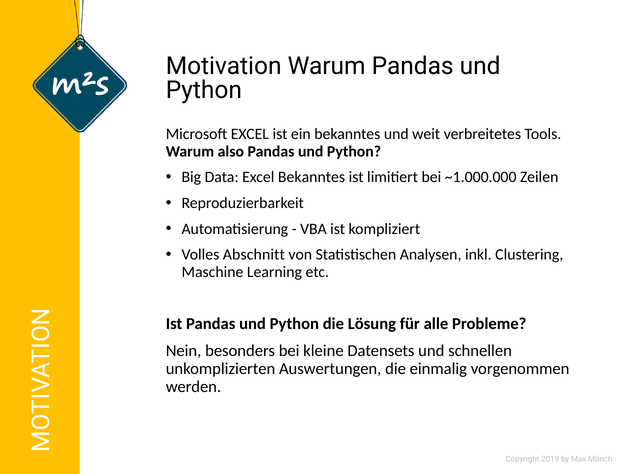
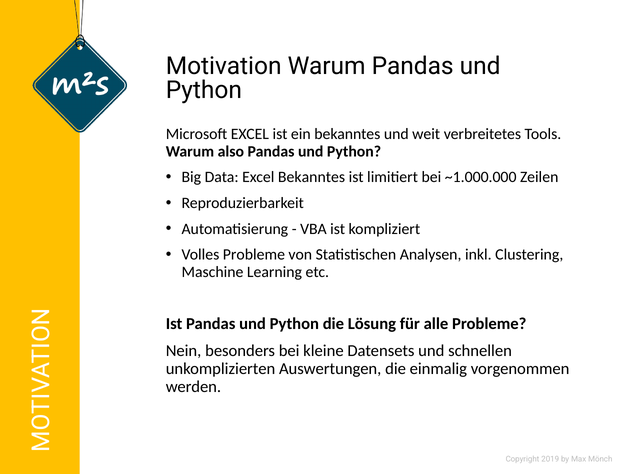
Volles Abschnitt: Abschnitt -> Probleme (254, 254)
